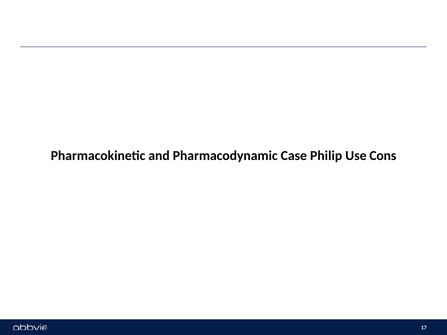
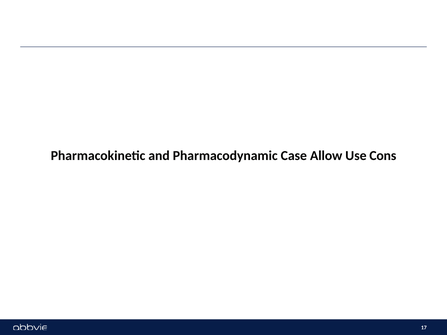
Philip: Philip -> Allow (326, 156)
